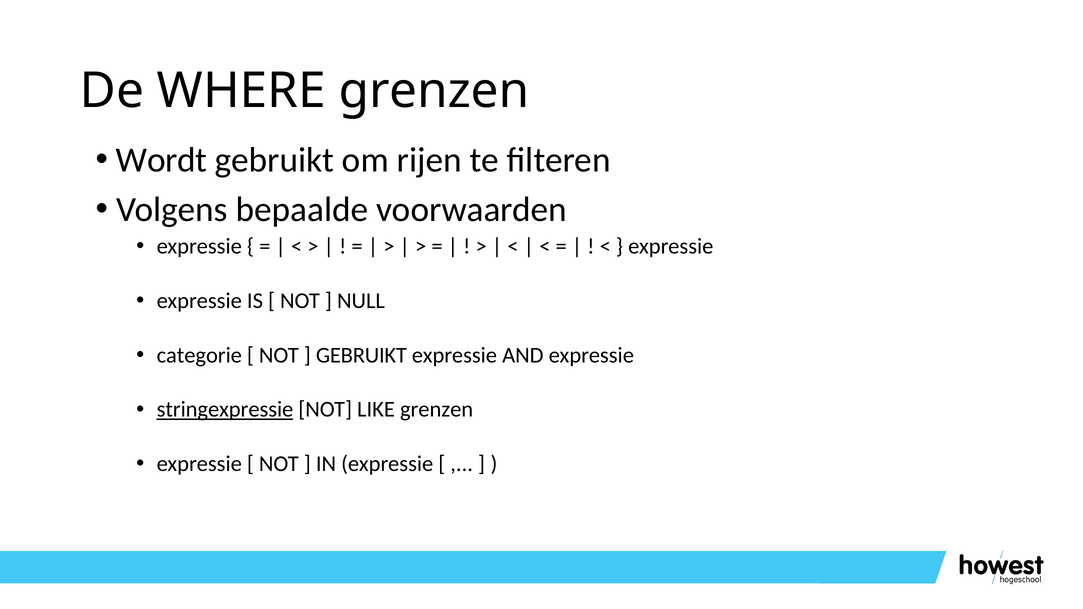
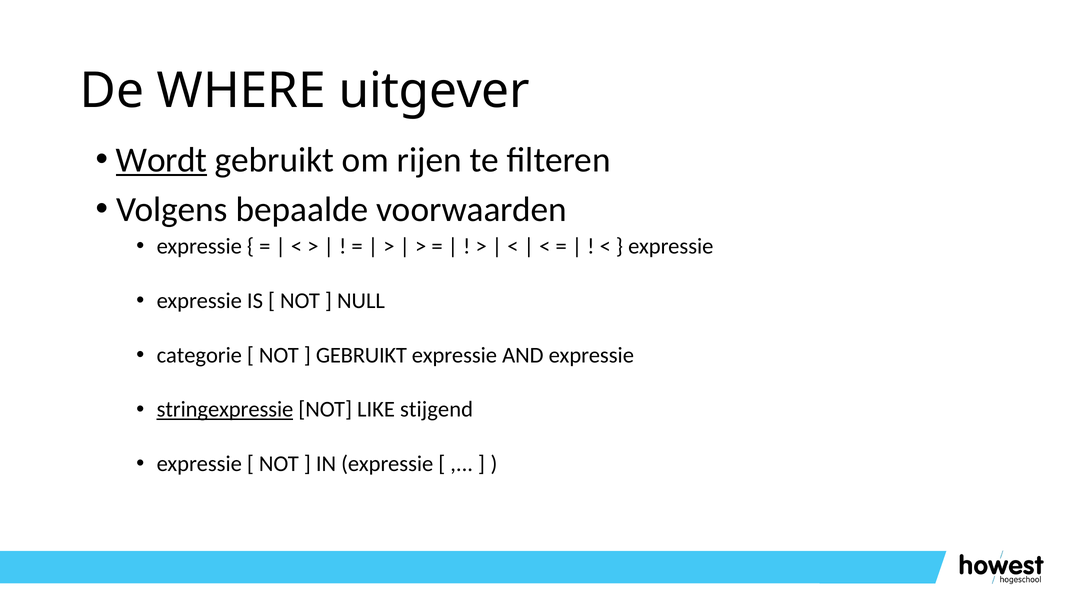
WHERE grenzen: grenzen -> uitgever (434, 91)
Wordt underline: none -> present (162, 160)
LIKE grenzen: grenzen -> stijgend (437, 410)
